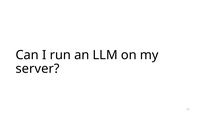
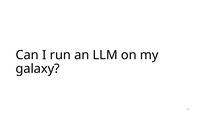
server: server -> galaxy (38, 69)
